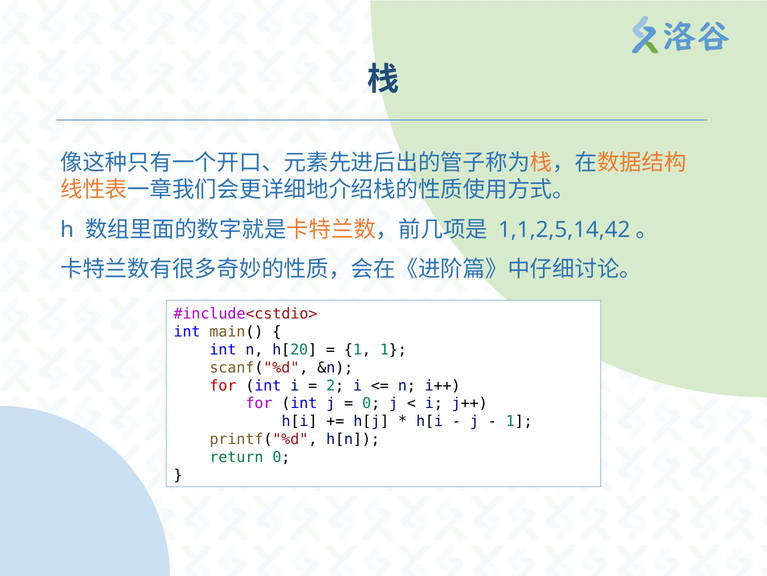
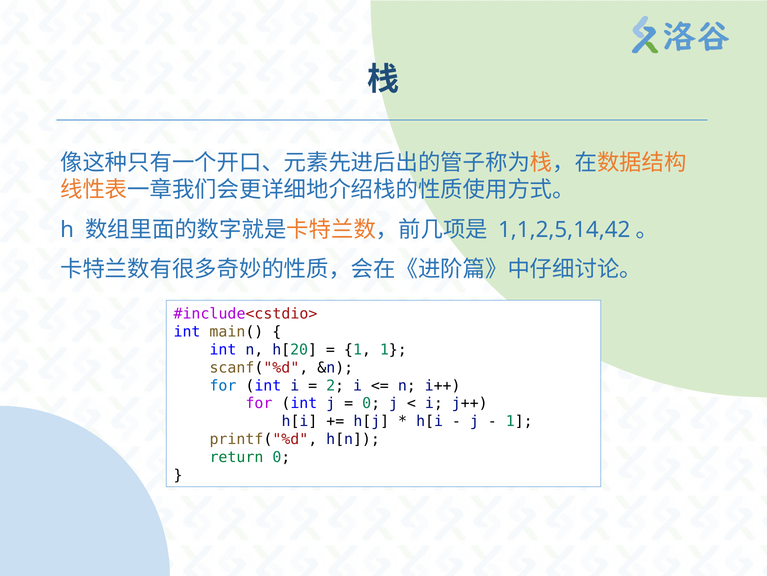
for colour: red -> blue (223, 385)
